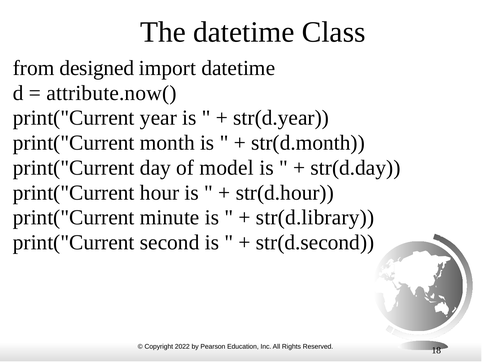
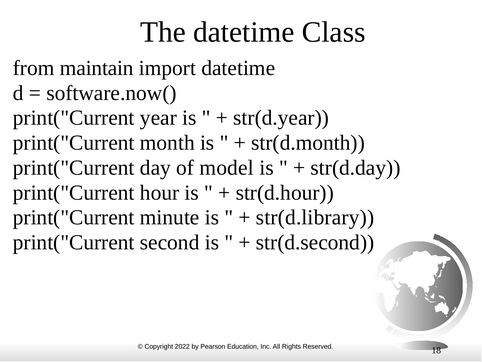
designed: designed -> maintain (97, 68)
attribute.now(: attribute.now( -> software.now( (111, 93)
